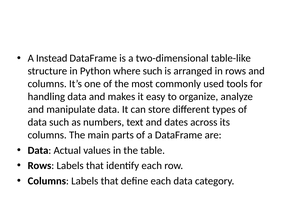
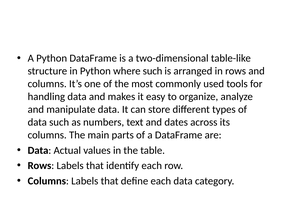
A Instead: Instead -> Python (52, 58)
